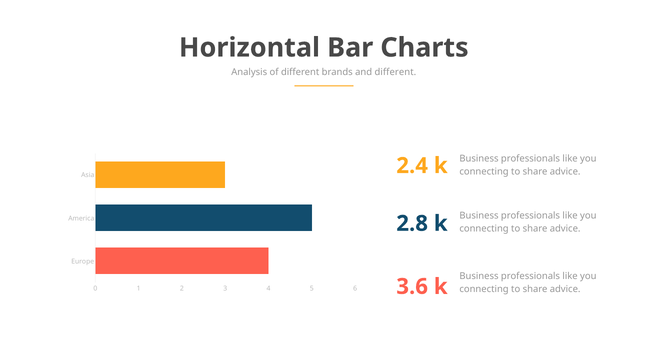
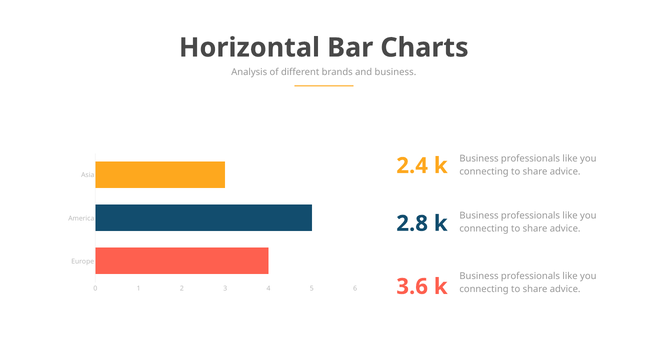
and different: different -> business (395, 72)
